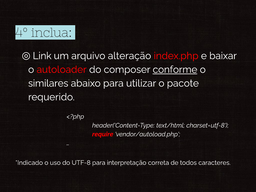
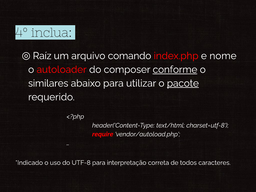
Link: Link -> Raíz (42, 56)
alteração: alteração -> comando (130, 56)
baixar: baixar -> nome (223, 56)
pacote underline: none -> present (183, 83)
